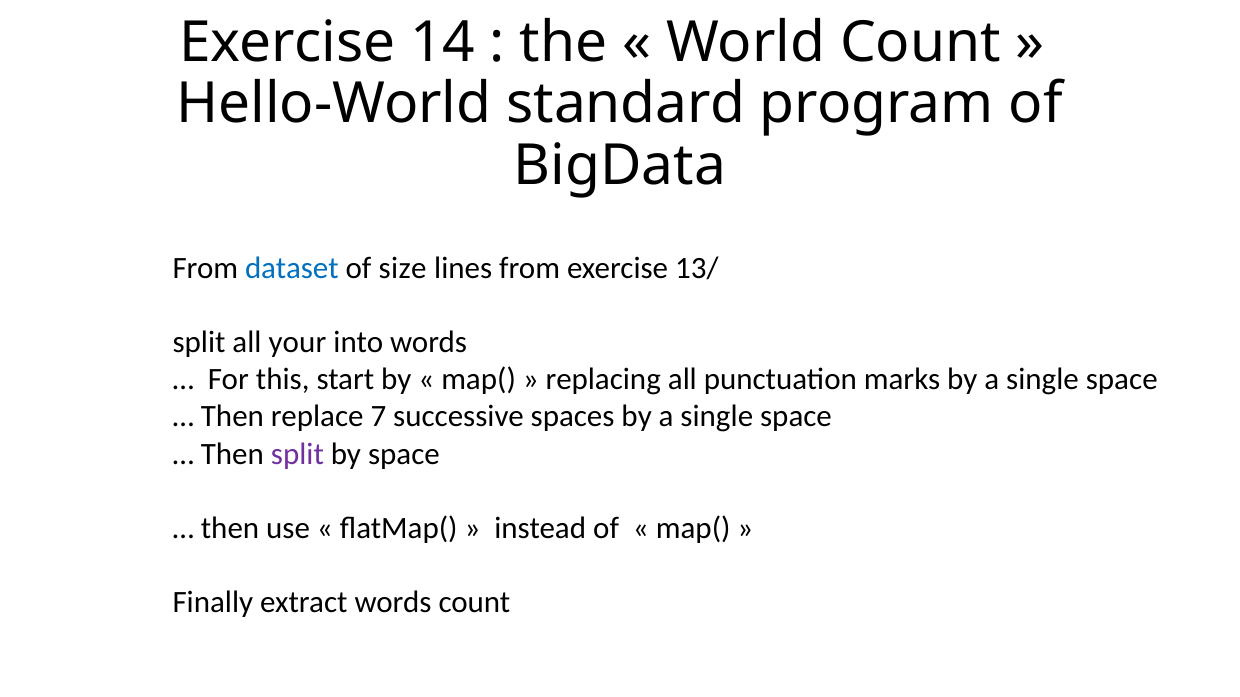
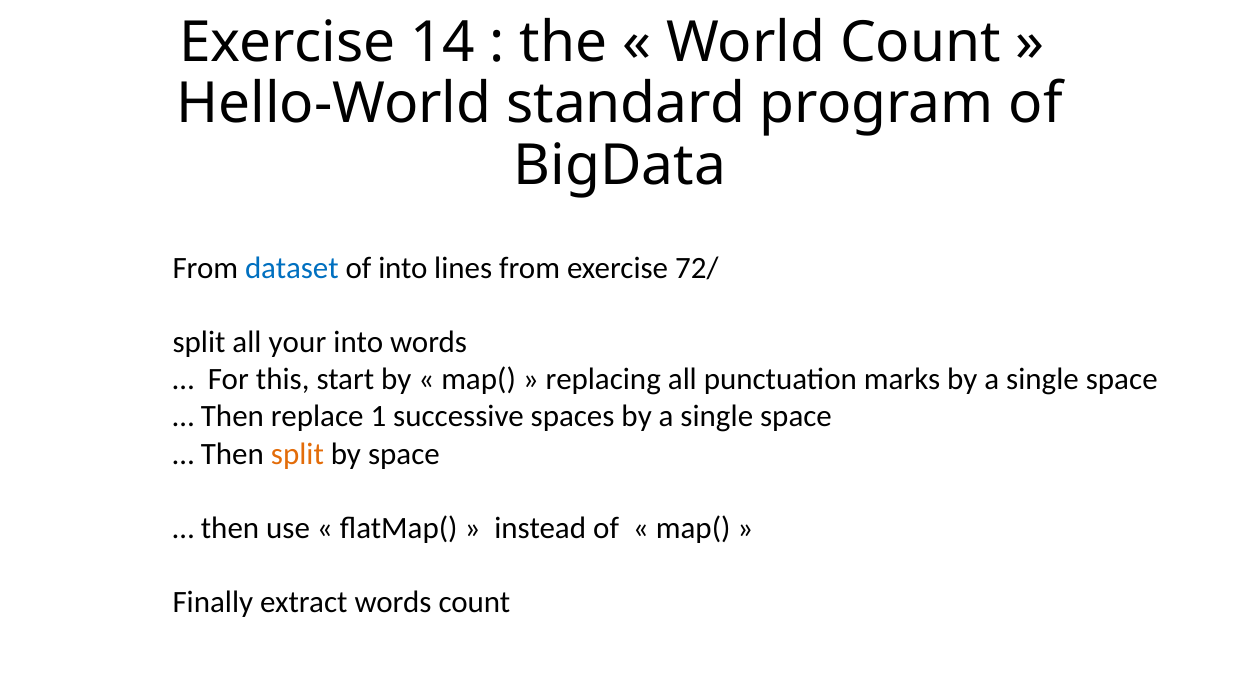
of size: size -> into (403, 268)
13/: 13/ -> 72/ (697, 268)
7: 7 -> 1 (378, 417)
split colour: purple -> orange (297, 454)
